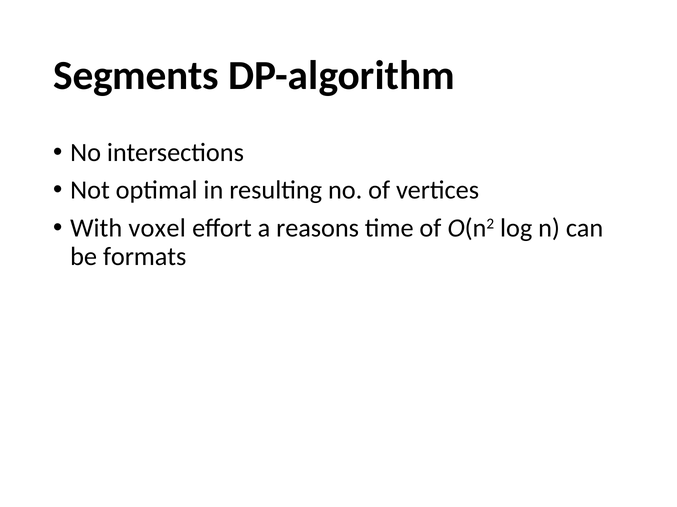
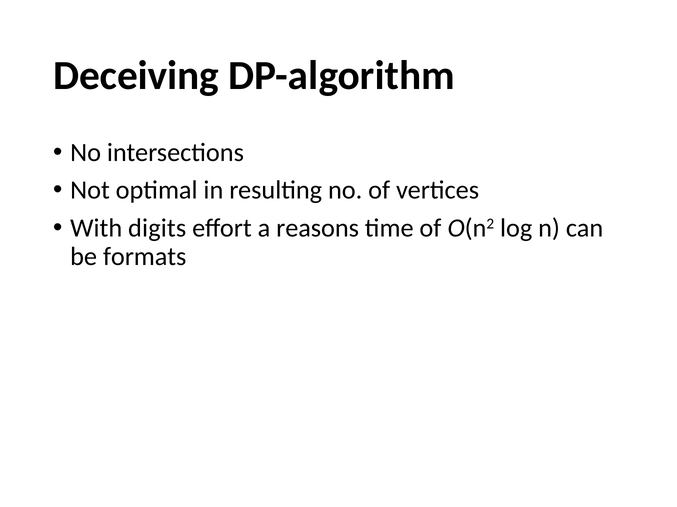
Segments: Segments -> Deceiving (136, 76)
voxel: voxel -> digits (157, 228)
